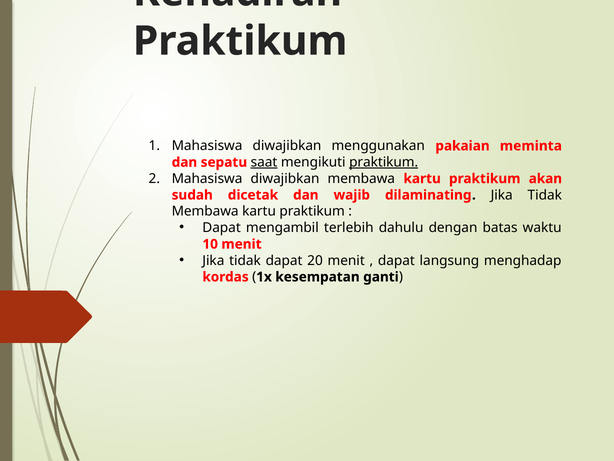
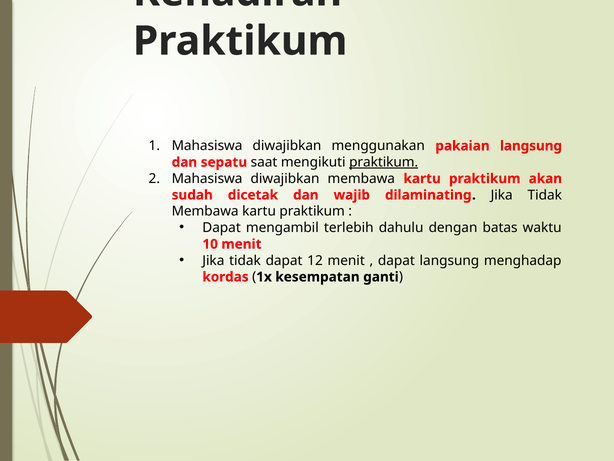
pakaian meminta: meminta -> langsung (531, 146)
saat underline: present -> none (264, 162)
20: 20 -> 12 (315, 260)
